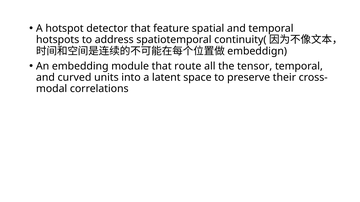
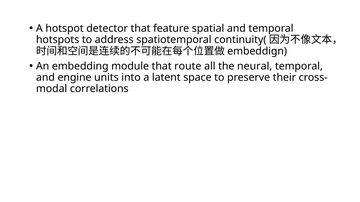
tensor: tensor -> neural (255, 66)
curved: curved -> engine (75, 78)
